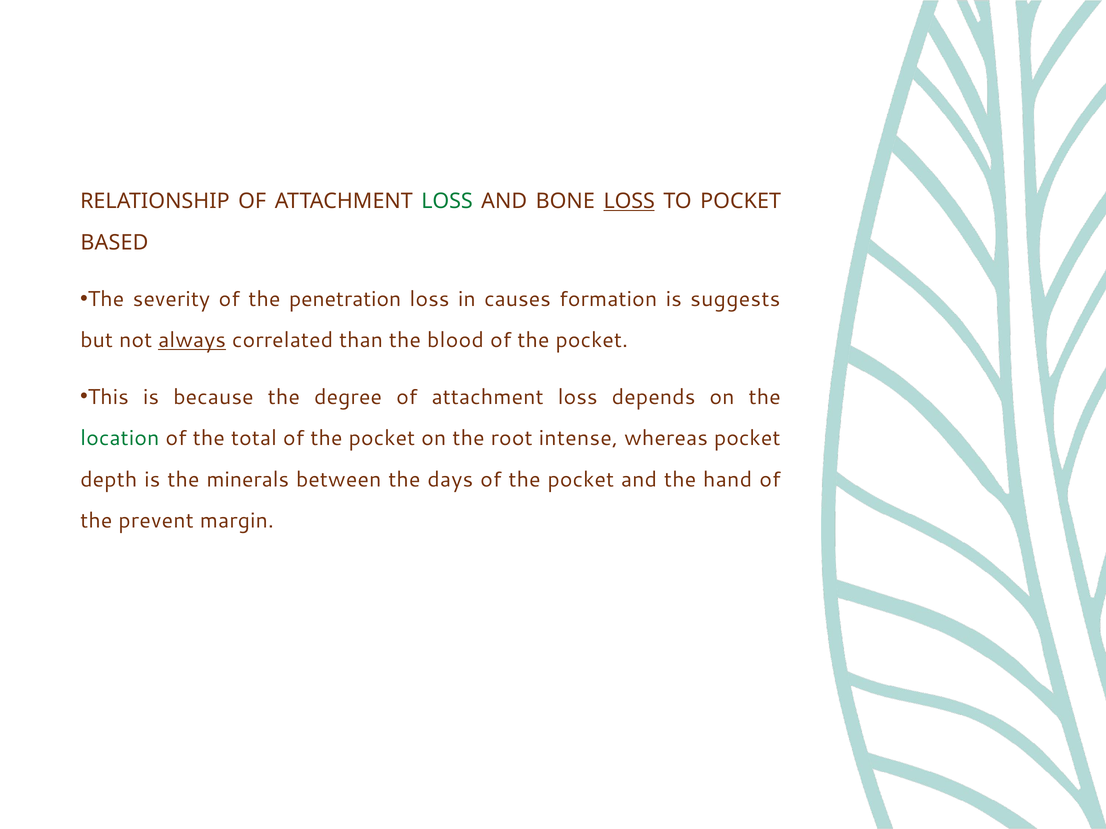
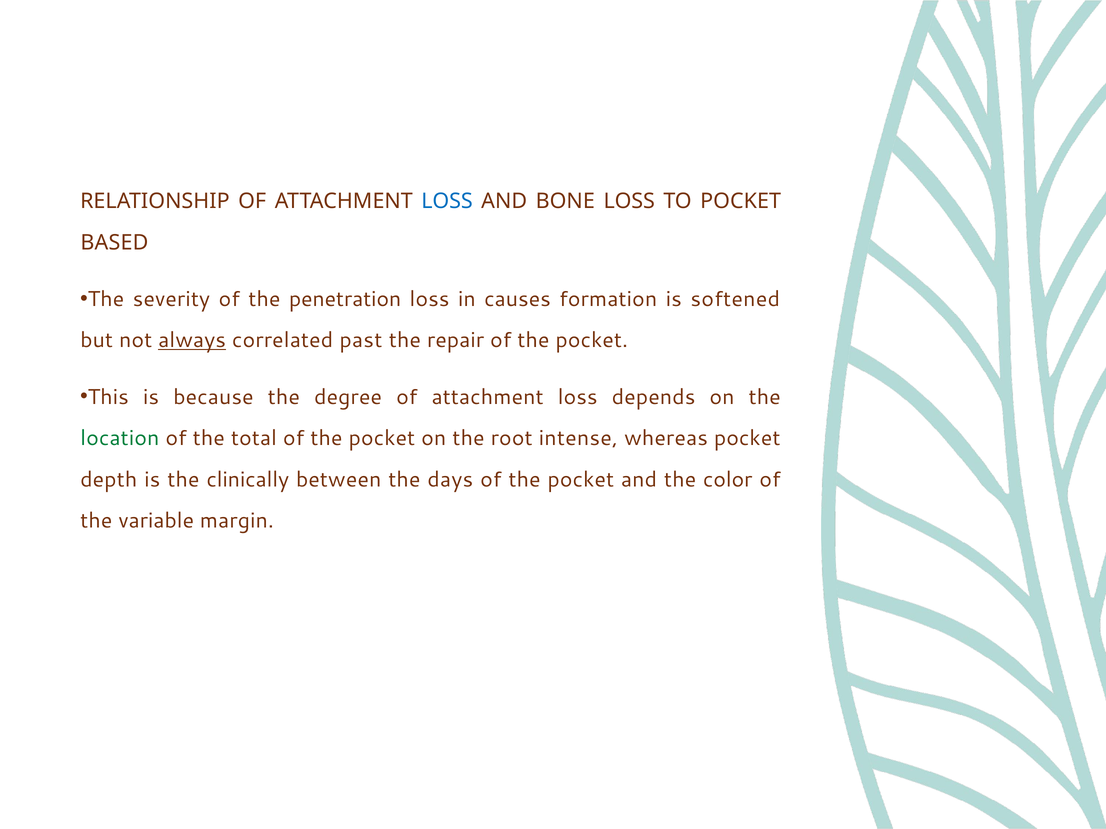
LOSS colour: green -> blue (447, 201)
LOSS underline: present -> none (629, 201)
suggests: suggests -> softened (735, 299)
than: than -> past (361, 341)
blood: blood -> repair (456, 341)
minerals: minerals -> clinically (248, 480)
hand: hand -> color (728, 480)
prevent: prevent -> variable (156, 521)
